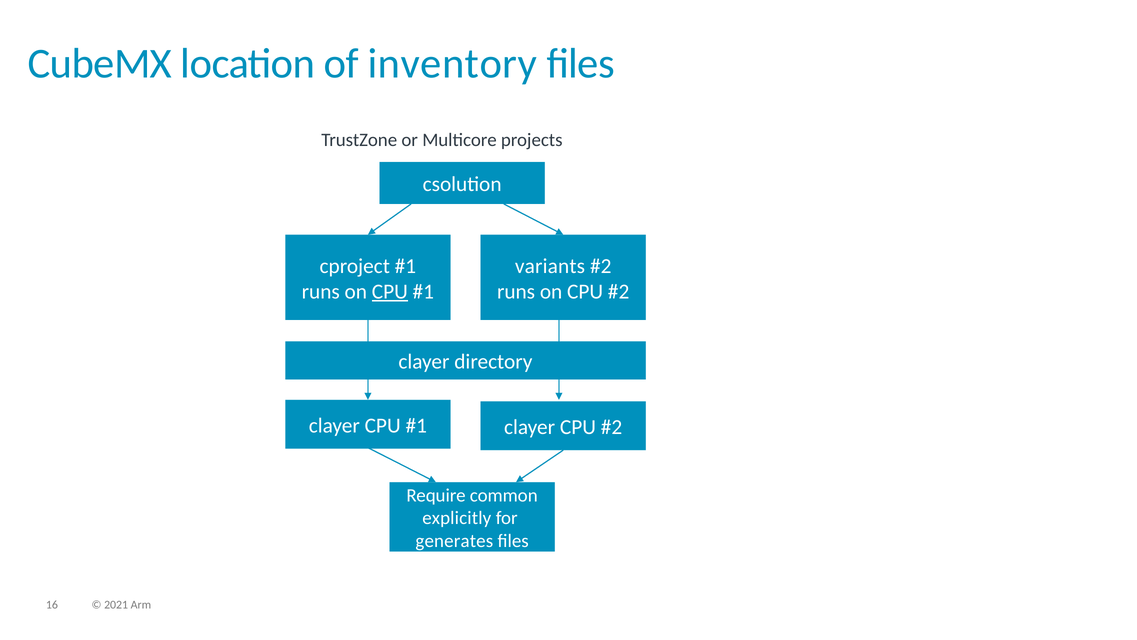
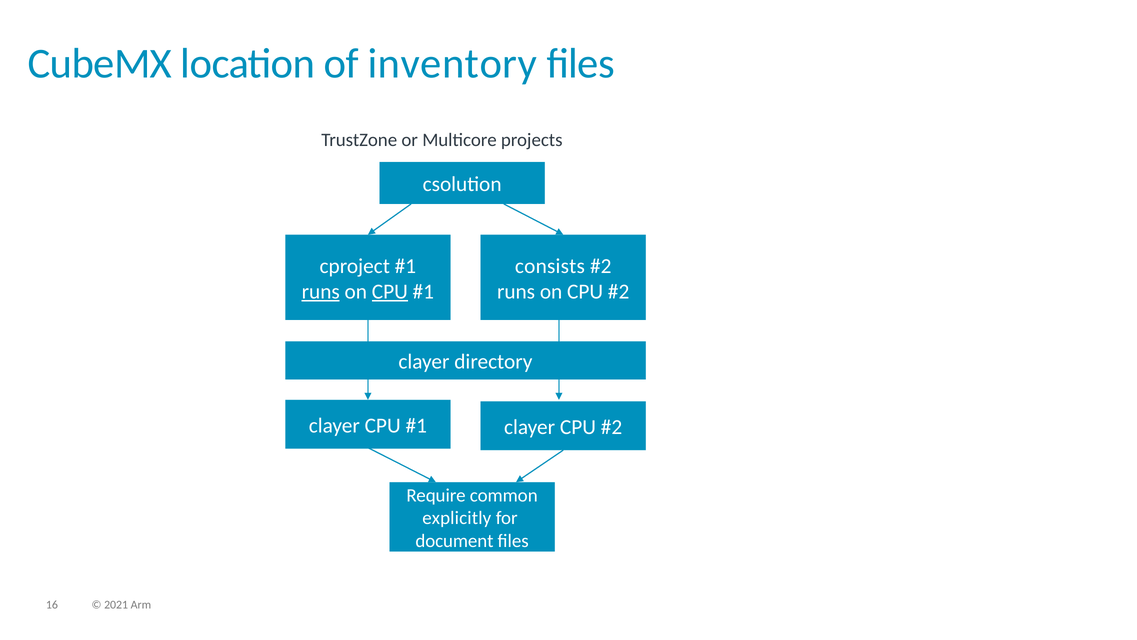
variants: variants -> consists (550, 266)
runs underline: none -> present (321, 291)
generates: generates -> document (454, 541)
